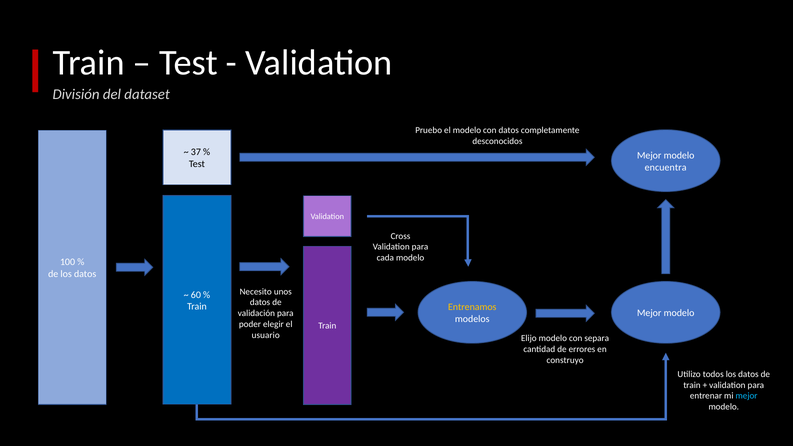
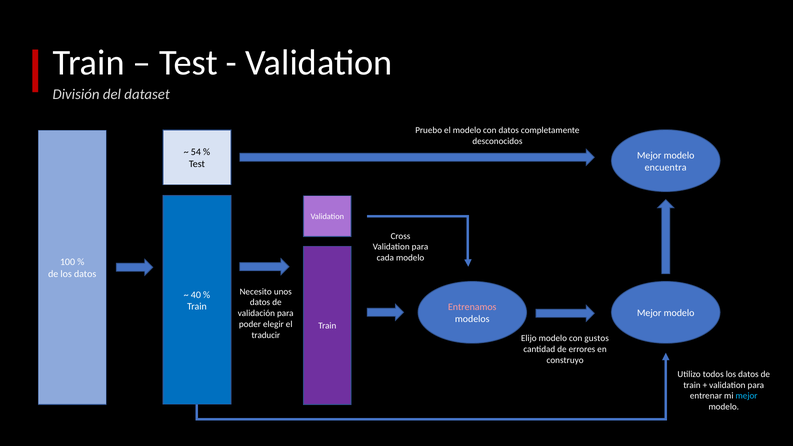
37: 37 -> 54 (196, 152)
60: 60 -> 40 (196, 295)
Entrenamos colour: yellow -> pink (472, 307)
usuario: usuario -> traducir (266, 335)
separa: separa -> gustos (597, 338)
